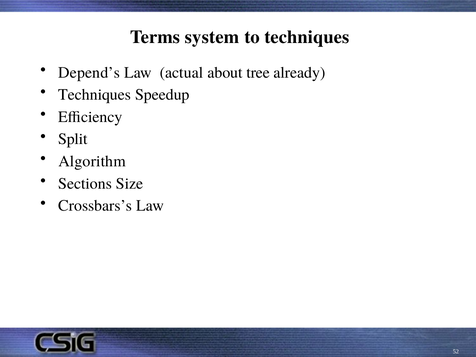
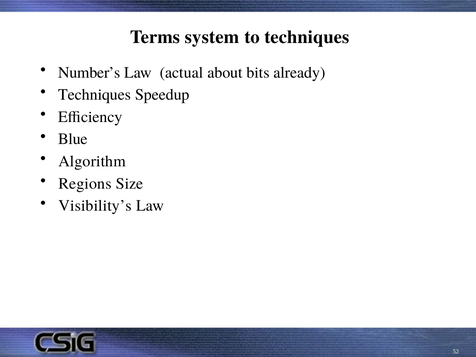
Depend’s: Depend’s -> Number’s (89, 72)
tree: tree -> bits (258, 72)
Split: Split -> Blue (73, 139)
Sections: Sections -> Regions (85, 183)
Crossbars’s: Crossbars’s -> Visibility’s (95, 206)
